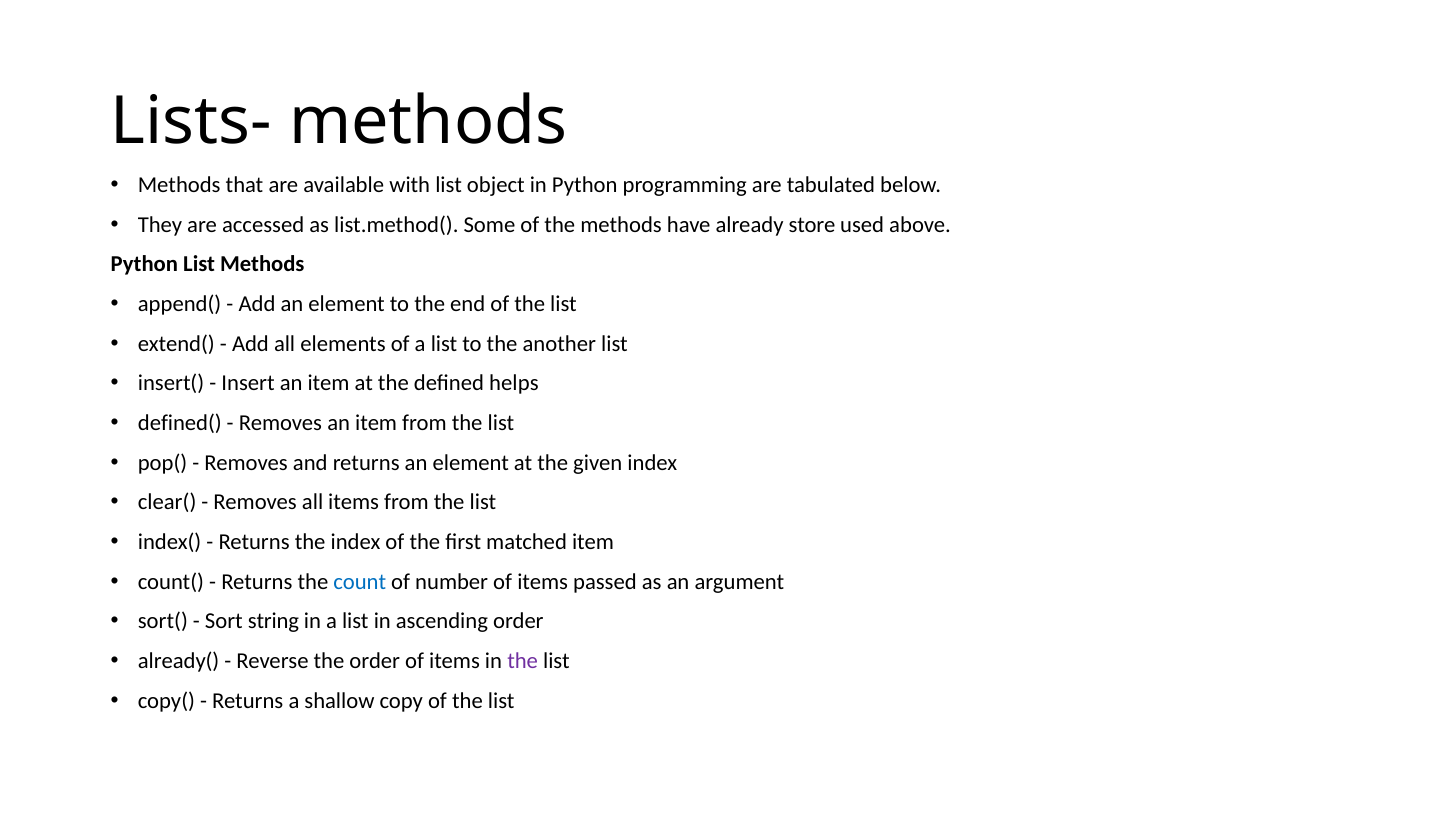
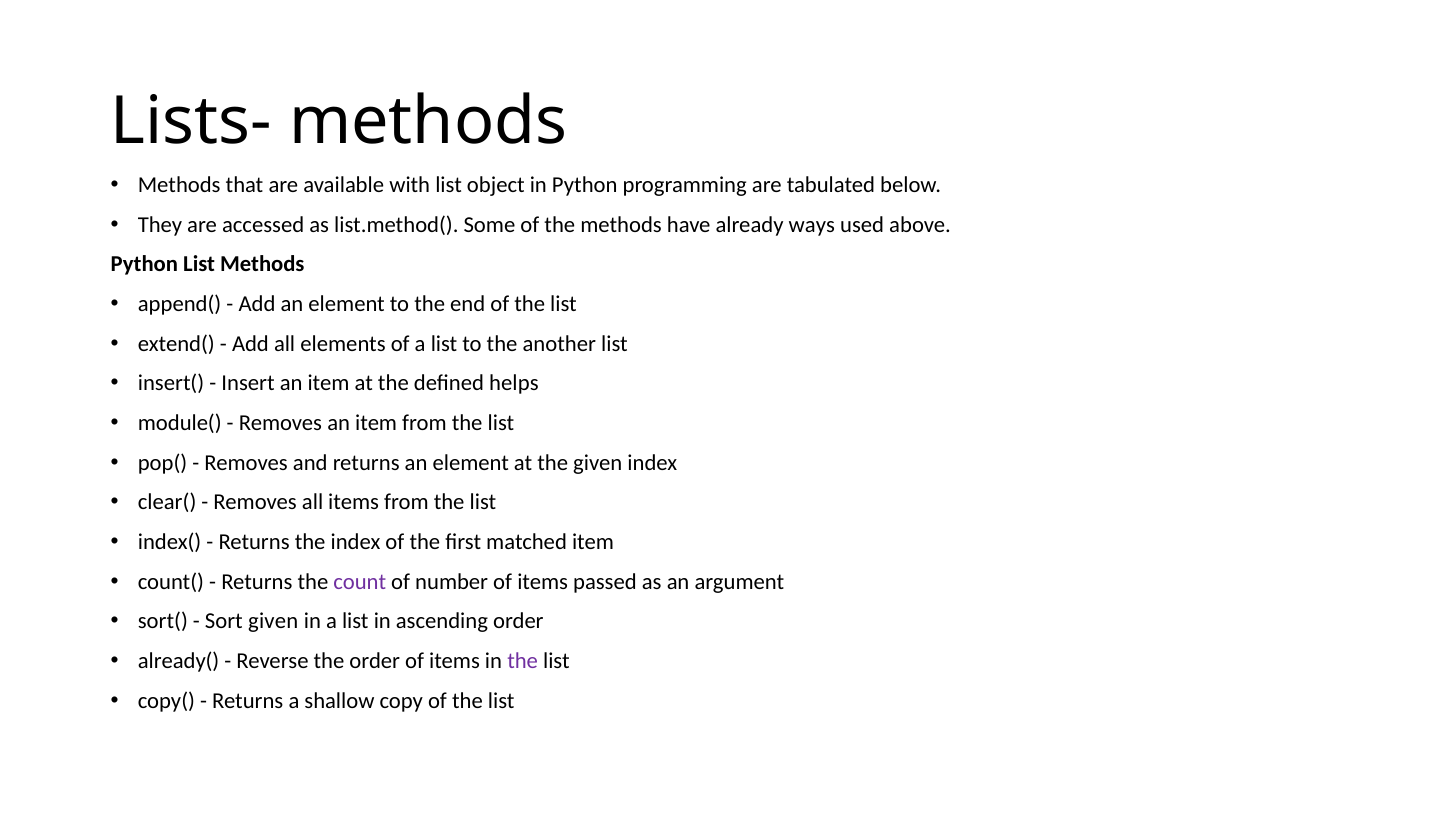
store: store -> ways (812, 225)
defined(: defined( -> module( (180, 423)
count colour: blue -> purple (360, 581)
Sort string: string -> given (273, 621)
